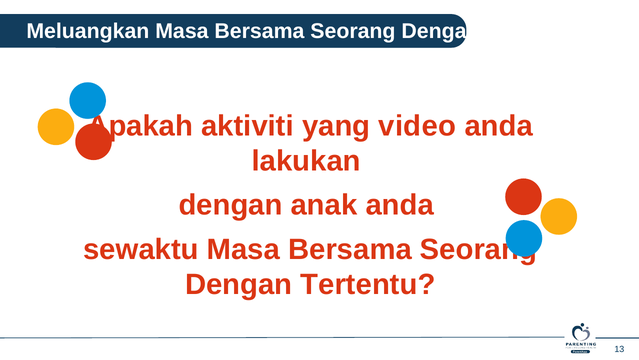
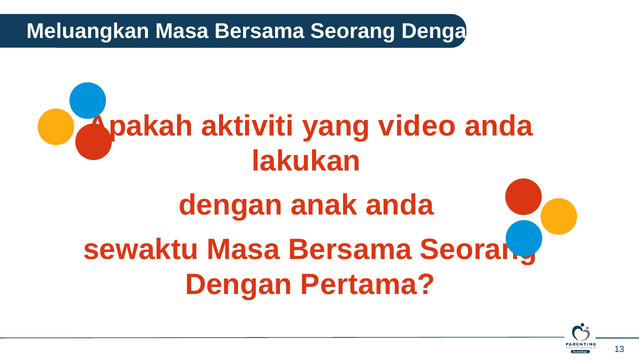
Tertentu: Tertentu -> Pertama (368, 284)
